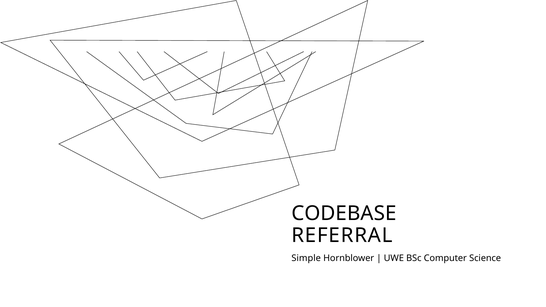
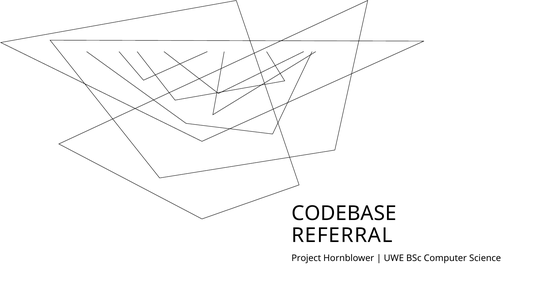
Simple: Simple -> Project (306, 258)
